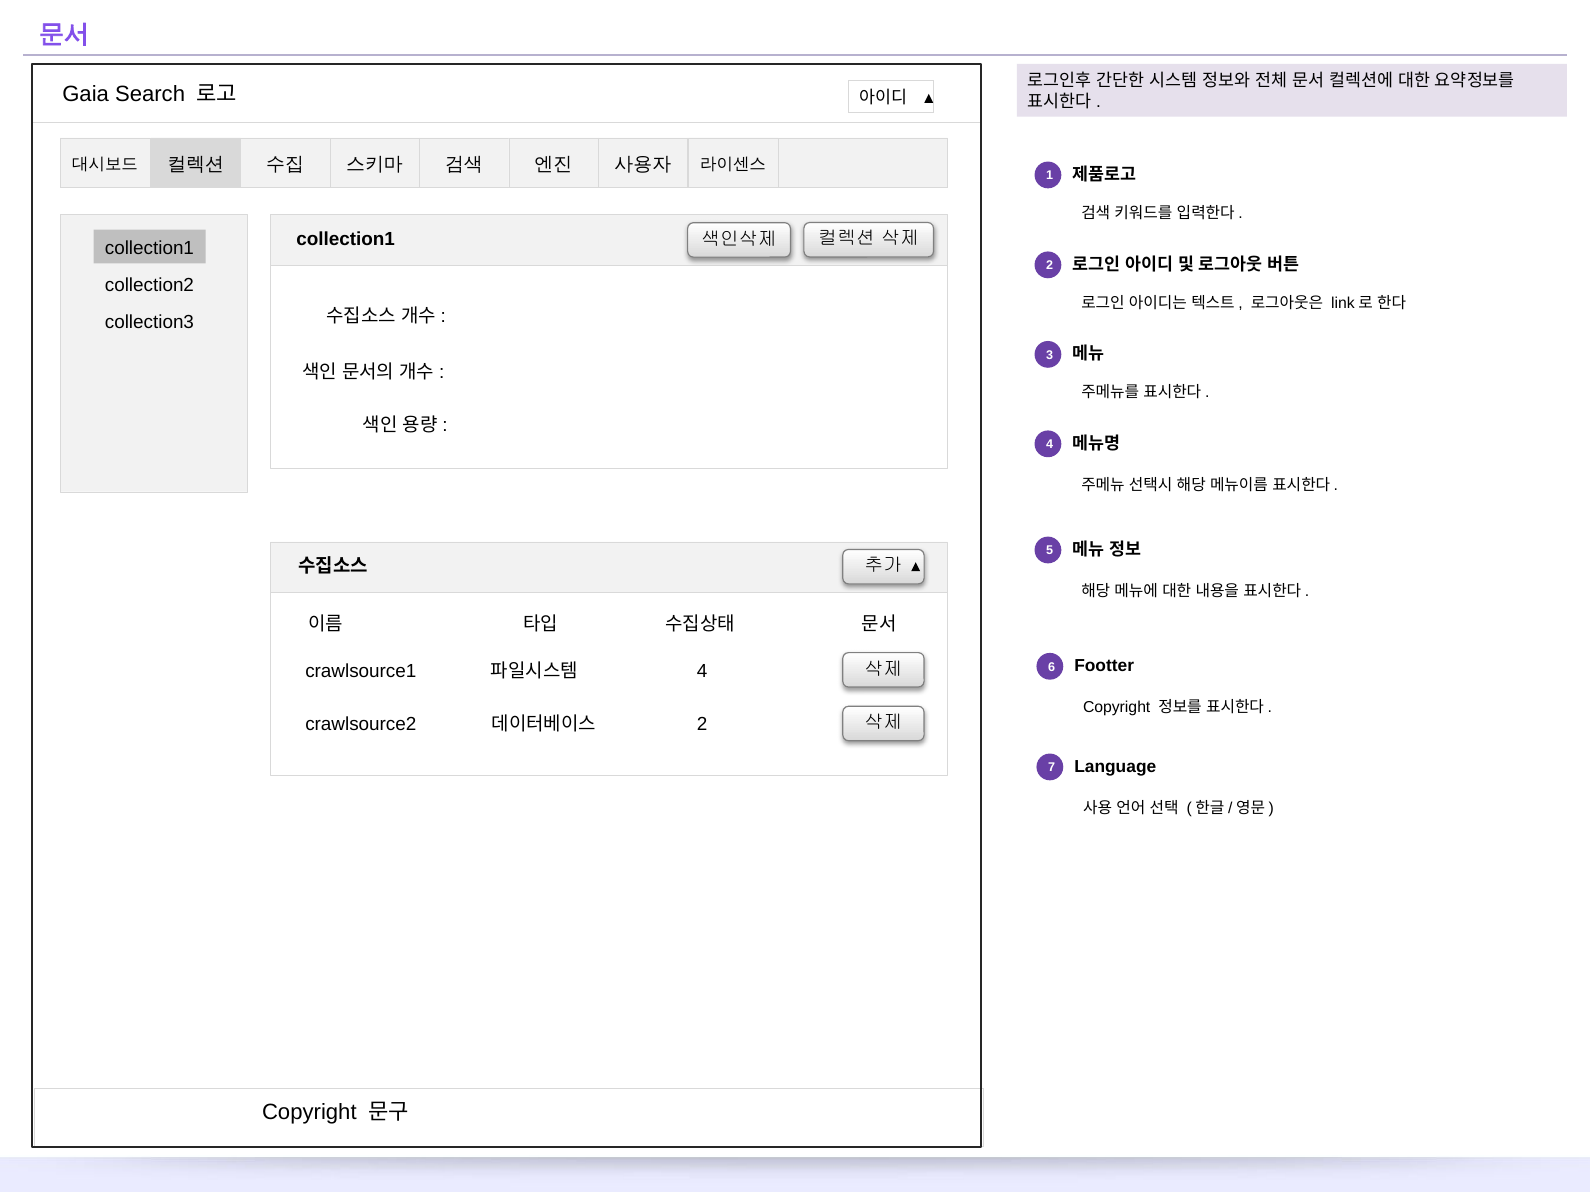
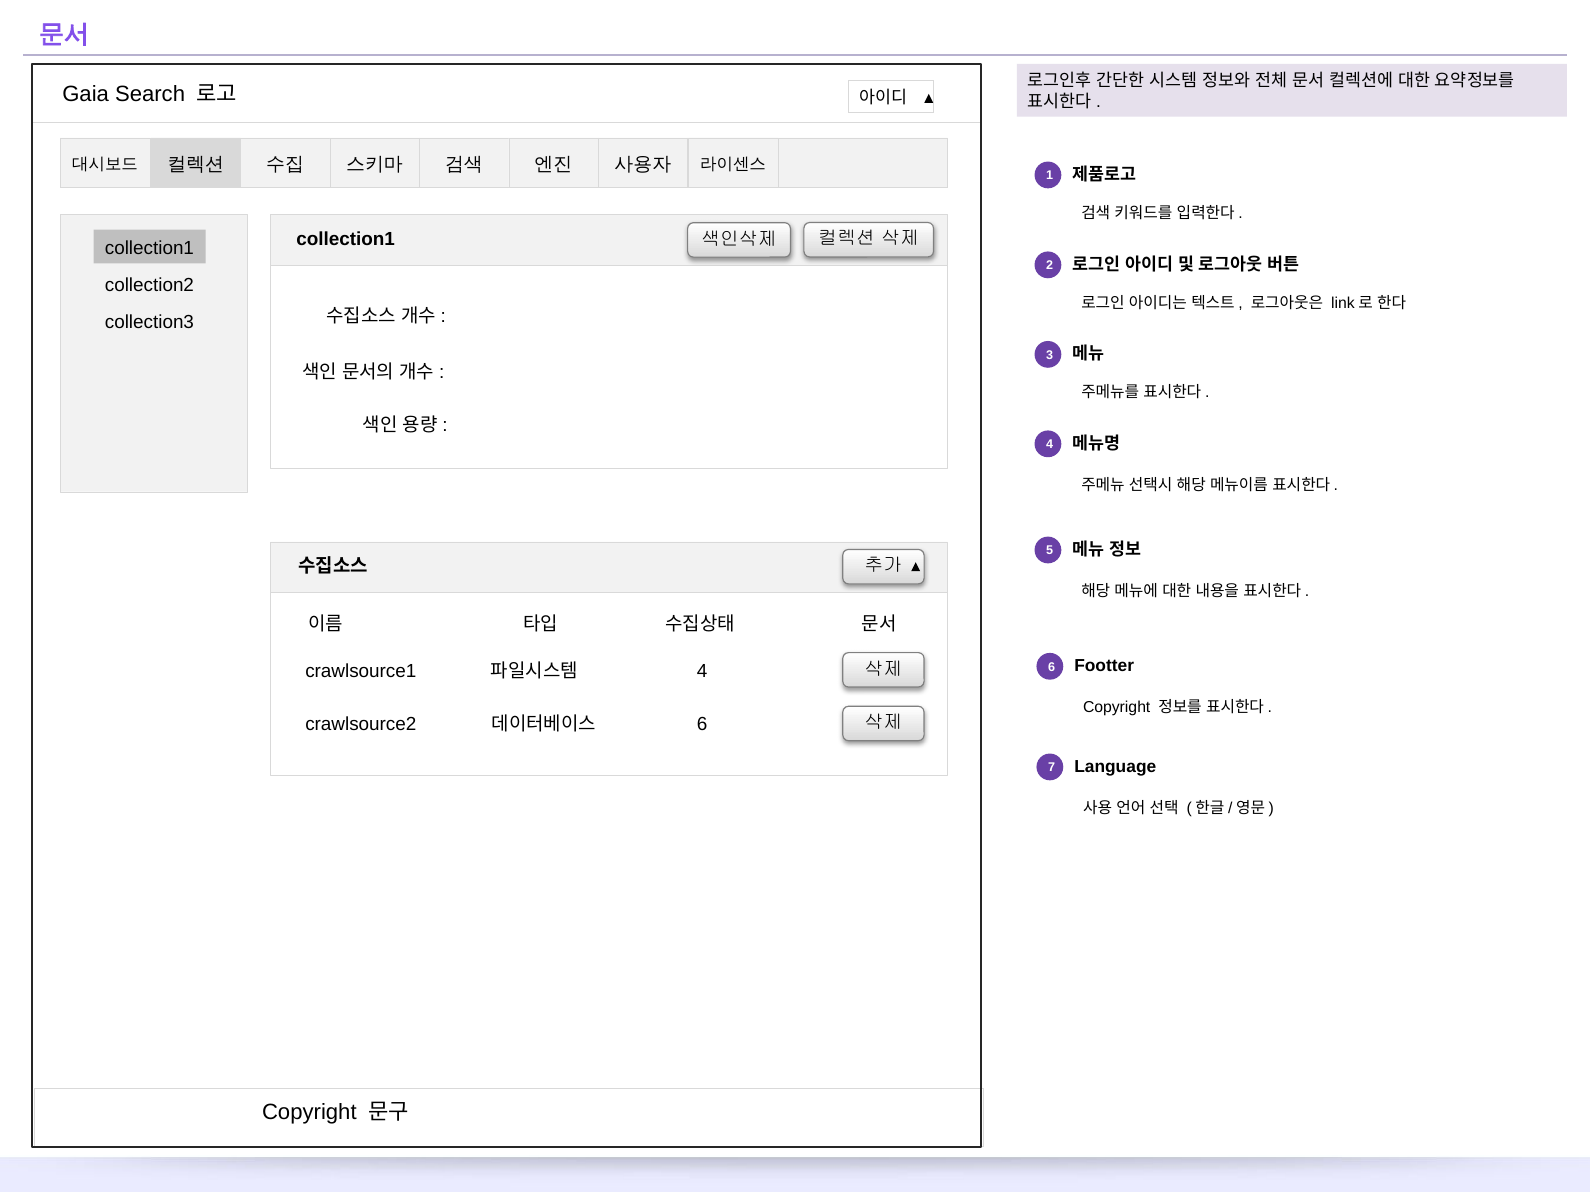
2: 2 -> 6 (702, 724)
